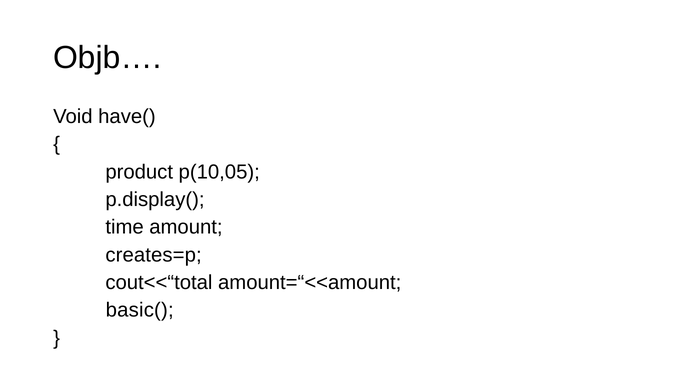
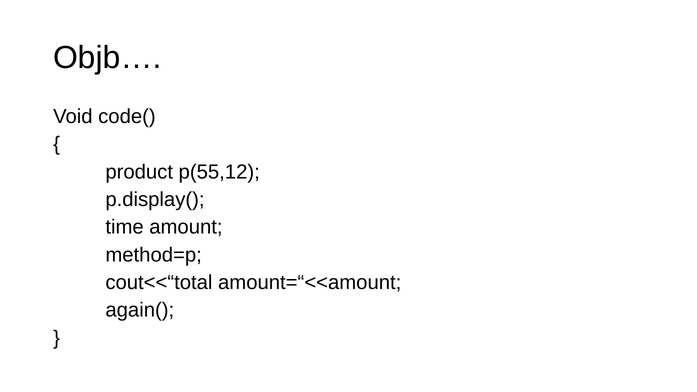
have(: have( -> code( (127, 117)
p(10,05: p(10,05 -> p(55,12 (219, 172)
creates=p: creates=p -> method=p (154, 255)
basic(: basic( -> again( (140, 310)
